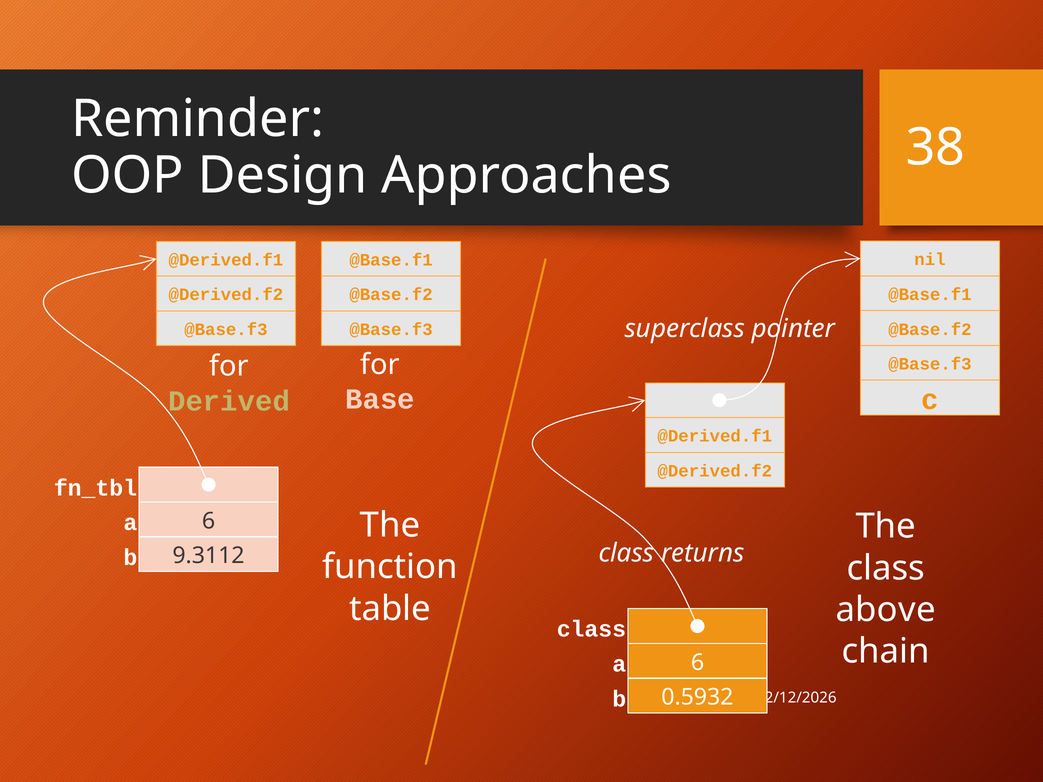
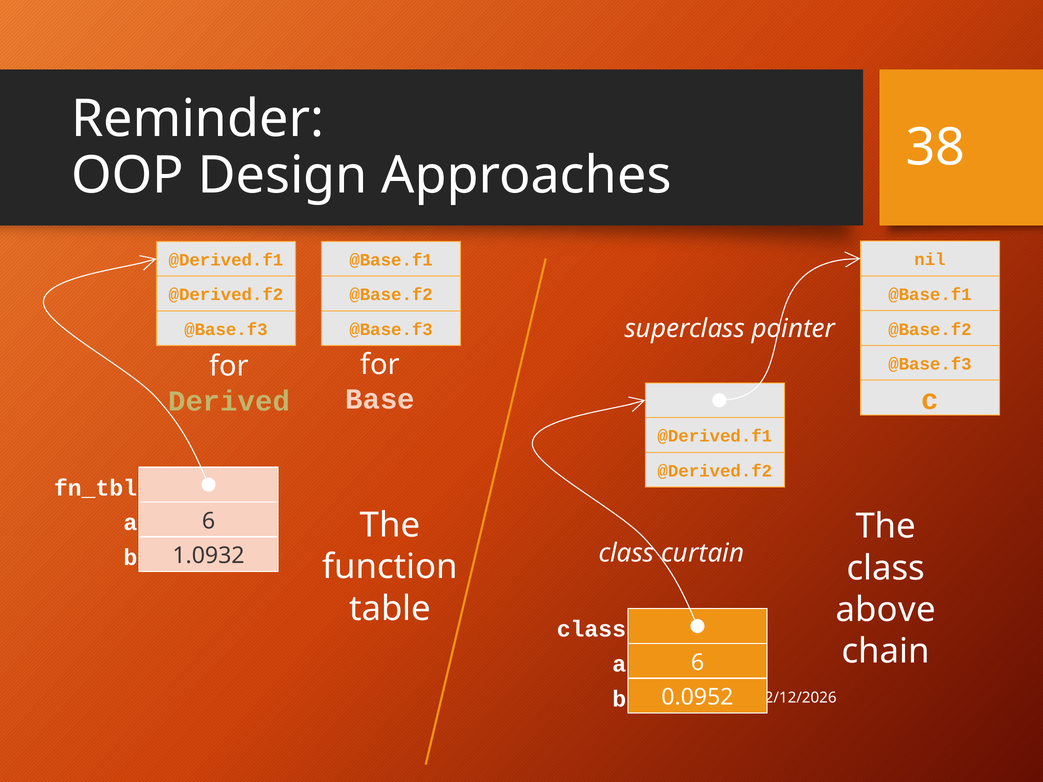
returns: returns -> curtain (703, 553)
9.3112: 9.3112 -> 1.0932 (208, 556)
0.5932: 0.5932 -> 0.0952 (697, 697)
